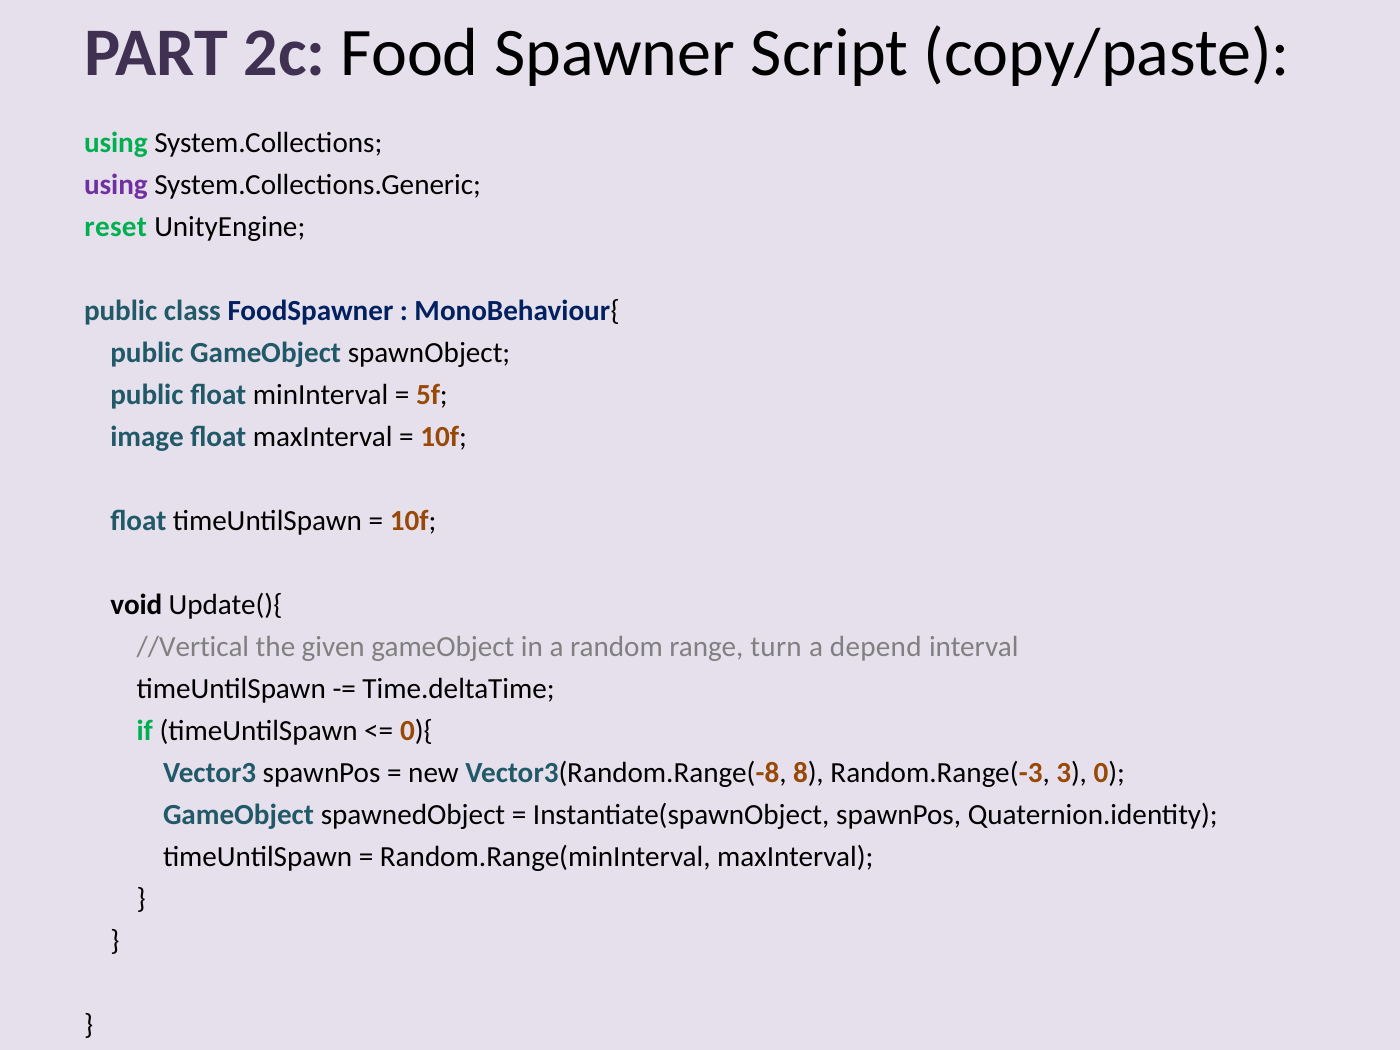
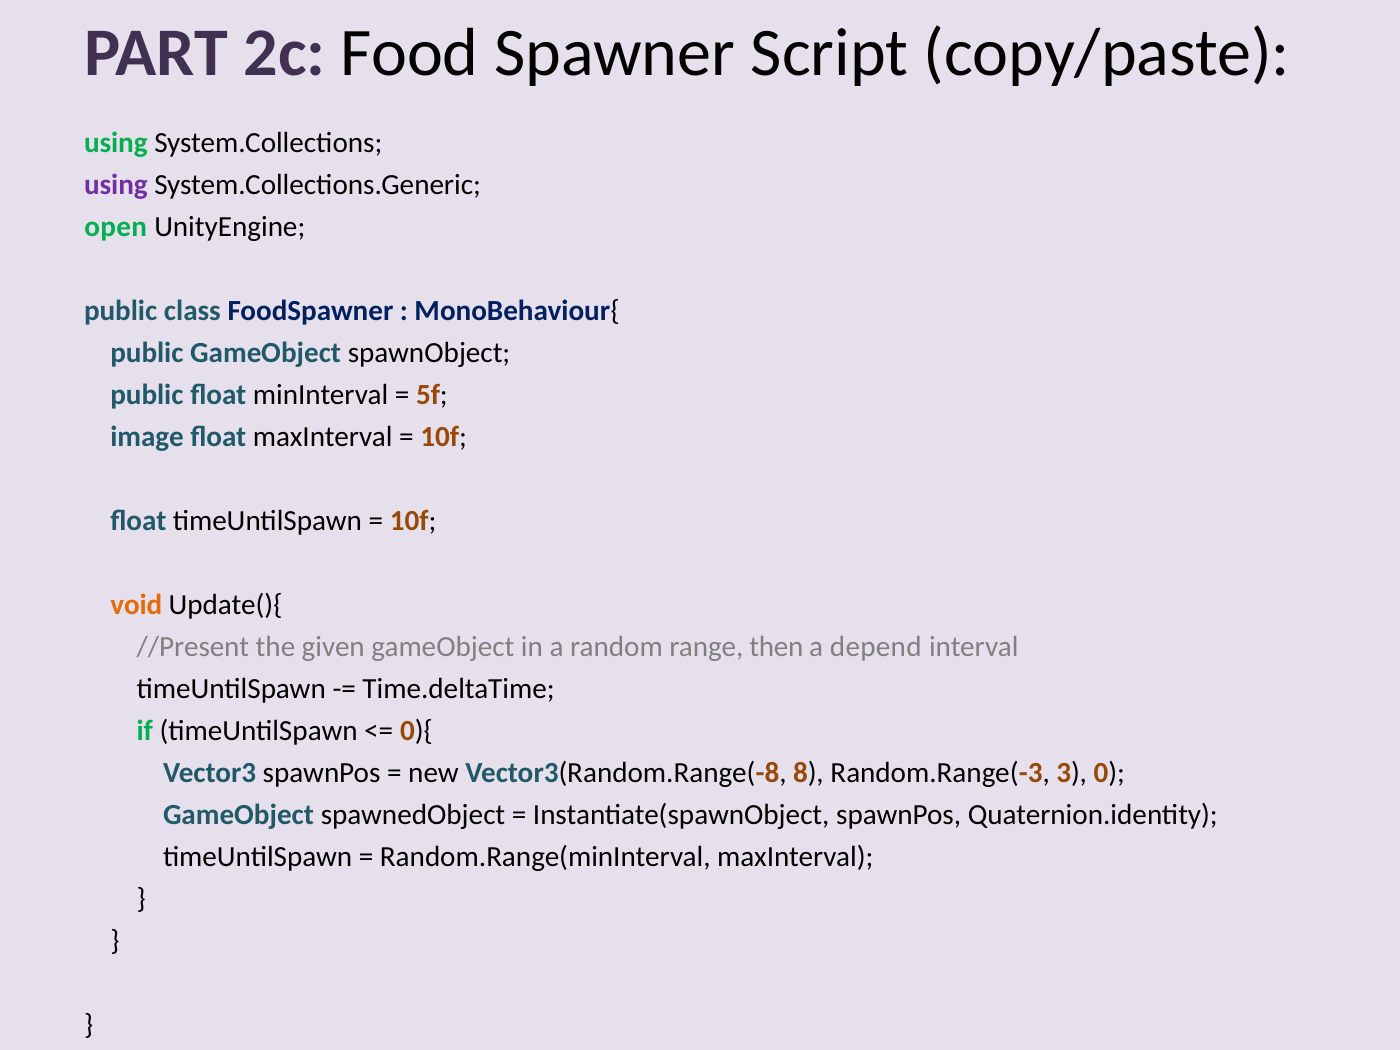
reset: reset -> open (116, 227)
void colour: black -> orange (136, 605)
//Vertical: //Vertical -> //Present (193, 647)
turn: turn -> then (776, 647)
